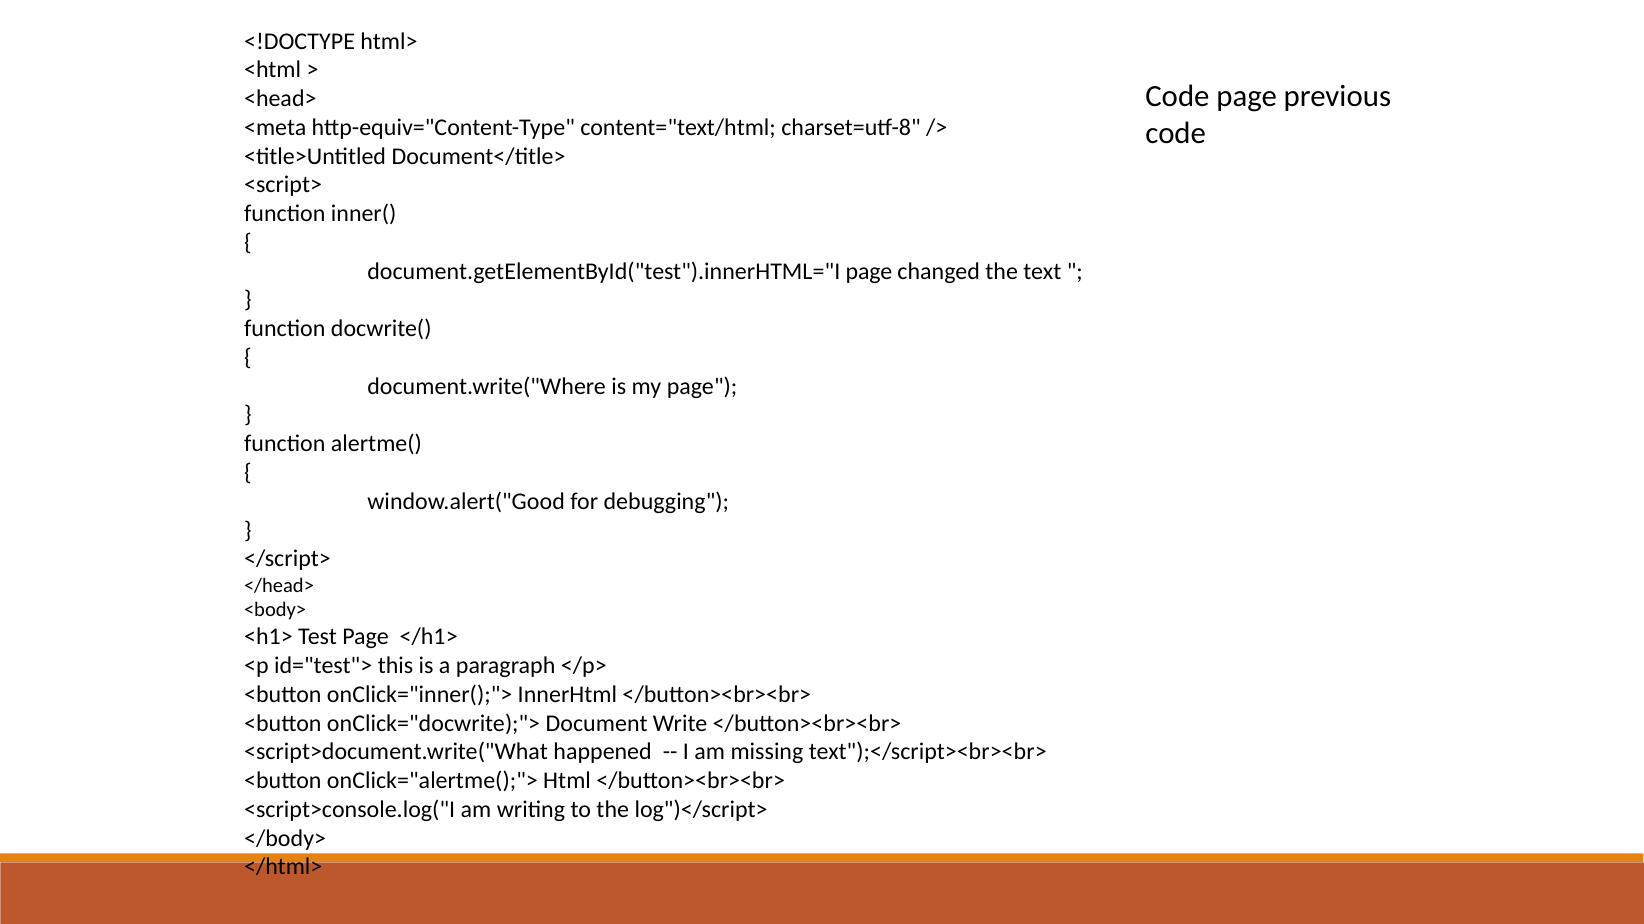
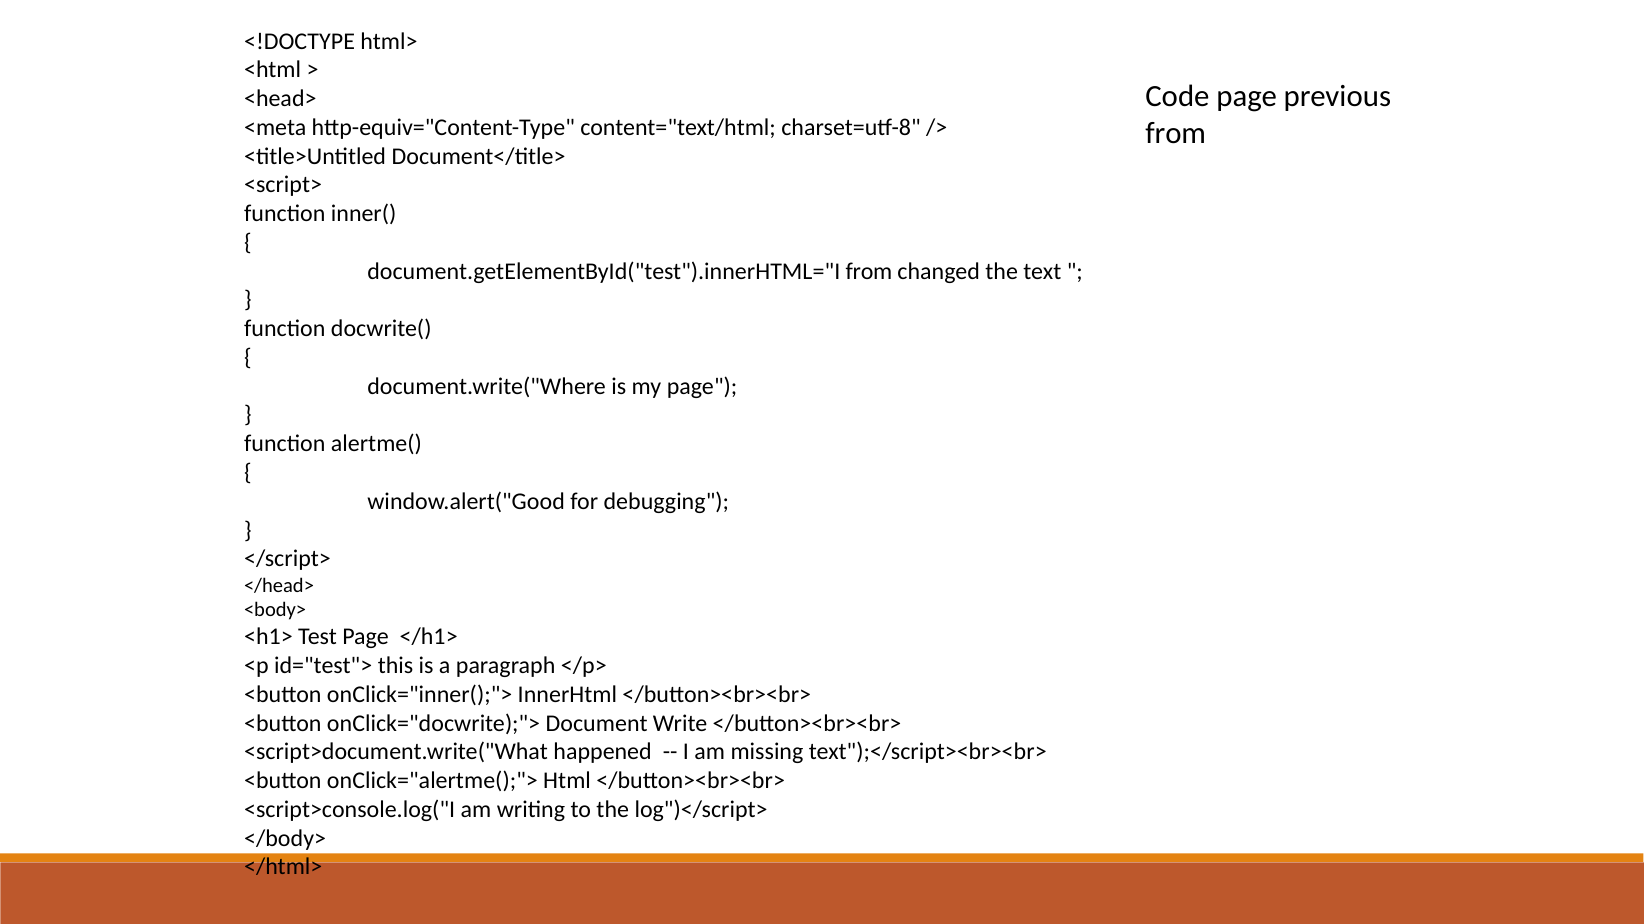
code: code -> from (1176, 133)
document.getElementById("test").innerHTML="I page: page -> from (869, 271)
